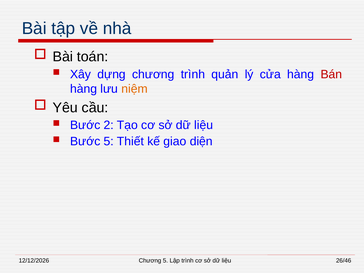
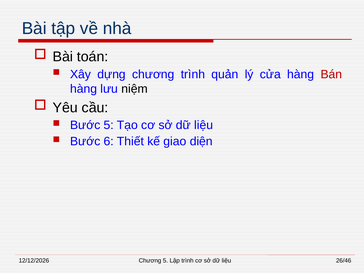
niệm colour: orange -> black (135, 89)
Bước 2: 2 -> 5 (109, 125)
Bước 5: 5 -> 6 (109, 141)
